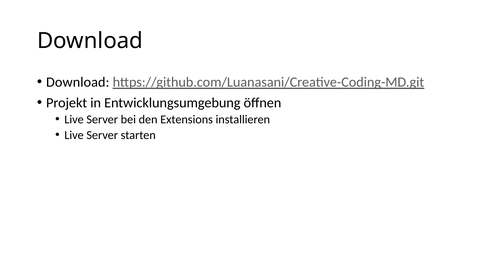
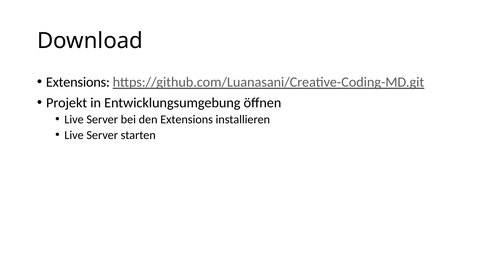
Download: Download -> Extensions (78, 82)
